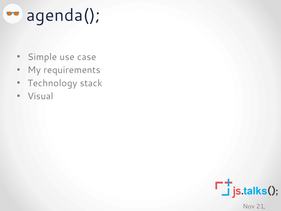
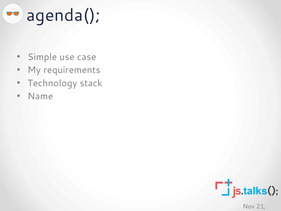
Visual: Visual -> Name (40, 96)
